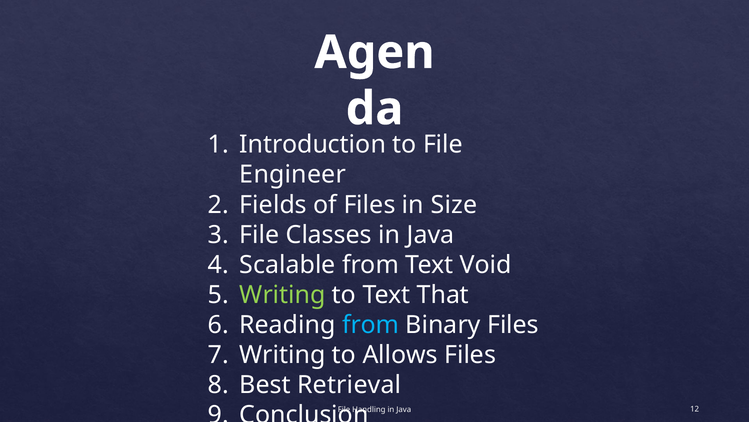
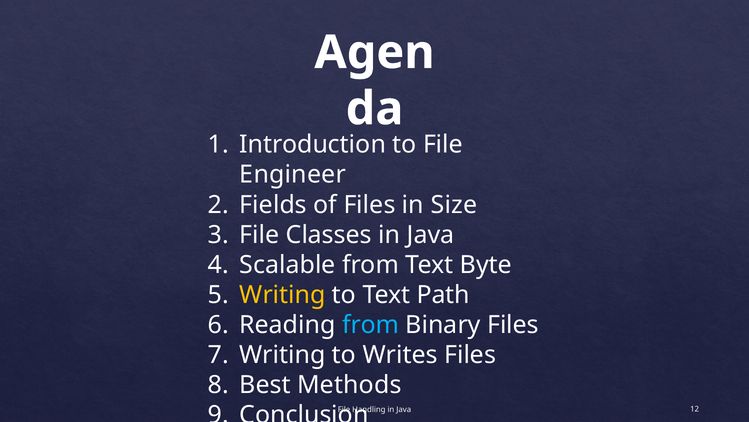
Void: Void -> Byte (486, 264)
Writing colour: light green -> yellow (282, 294)
That: That -> Path (443, 294)
Allows: Allows -> Writes (400, 354)
Retrieval: Retrieval -> Methods (349, 384)
